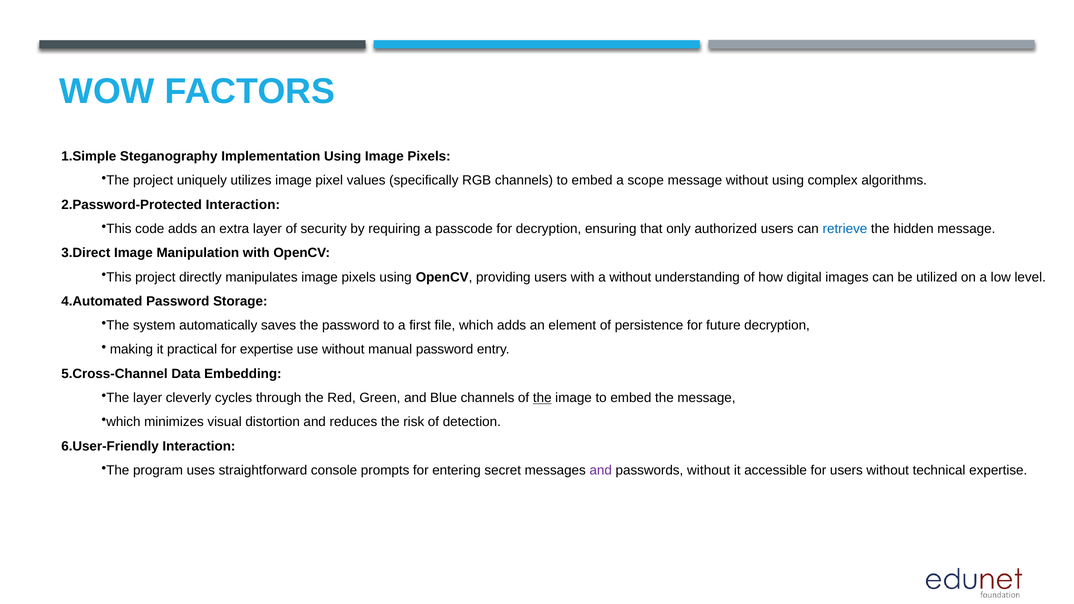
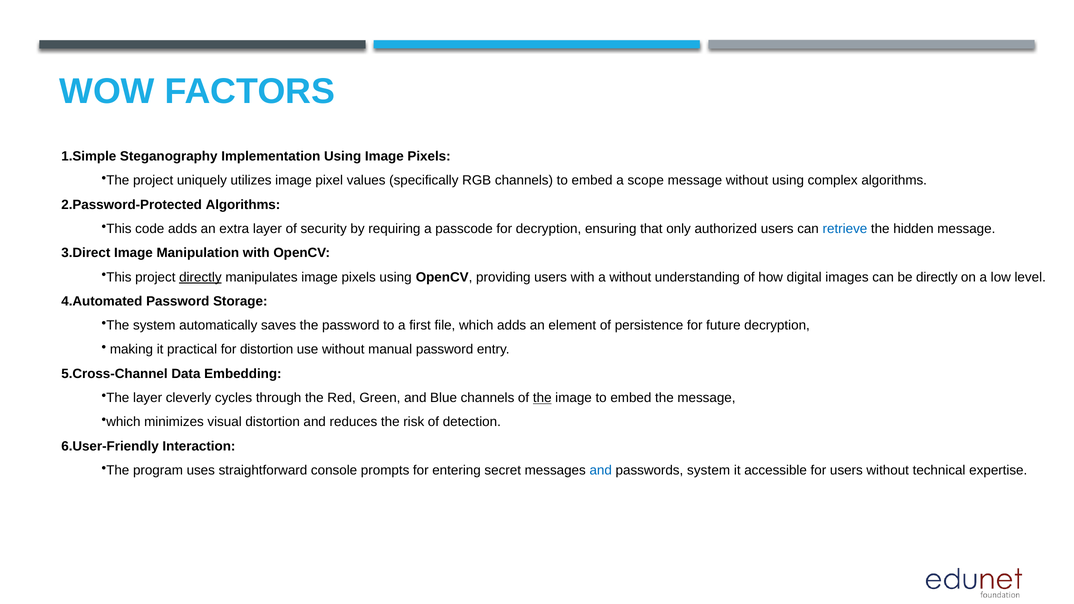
Interaction: Interaction -> Algorithms (243, 205)
directly underline: none -> present (200, 277)
be utilized: utilized -> directly (937, 277)
for expertise: expertise -> distortion (267, 350)
and colour: purple -> blue (601, 470)
passwords without: without -> system (709, 470)
